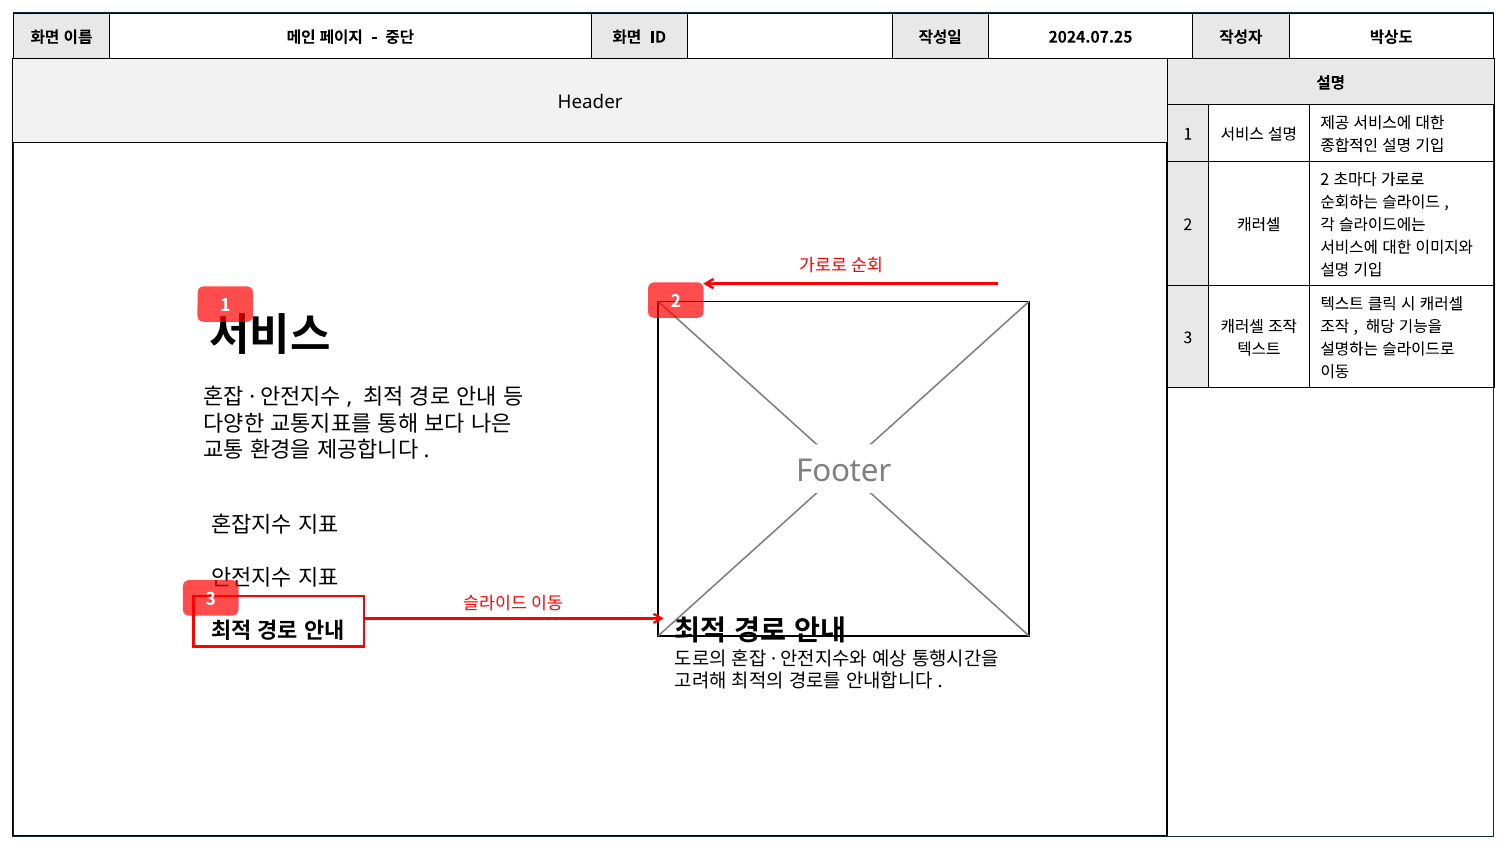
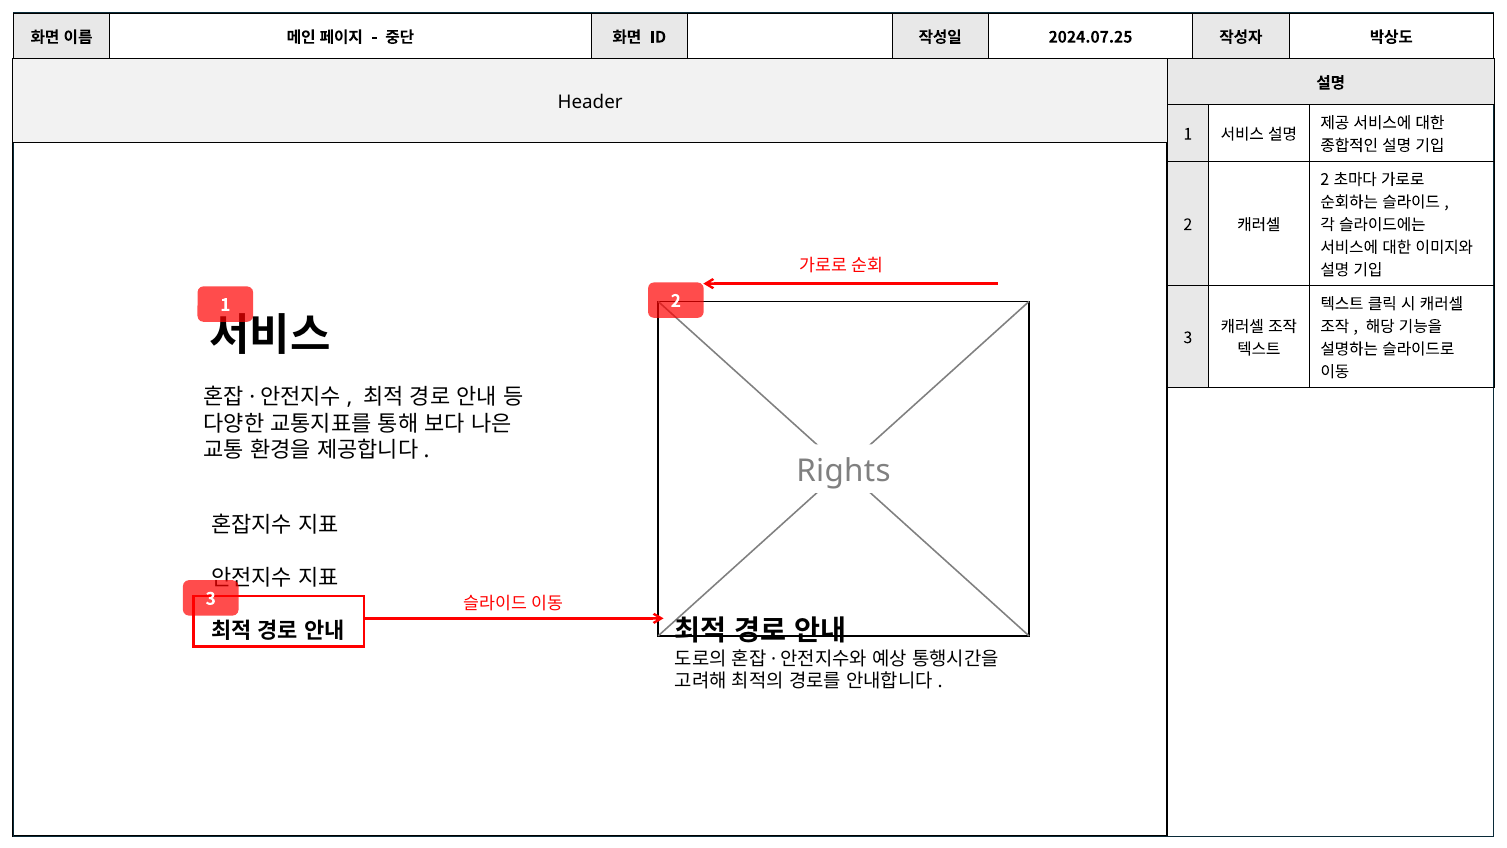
Footer: Footer -> Rights (843, 471)
